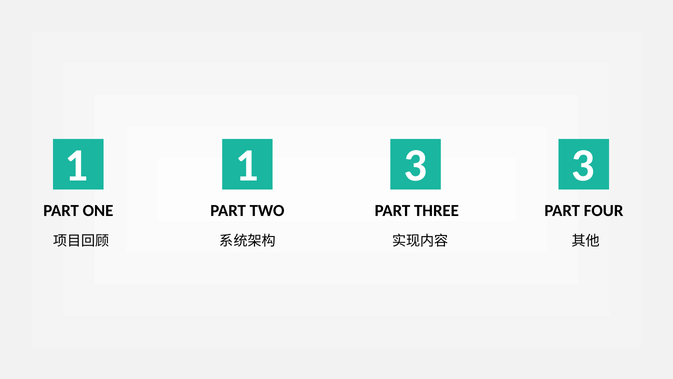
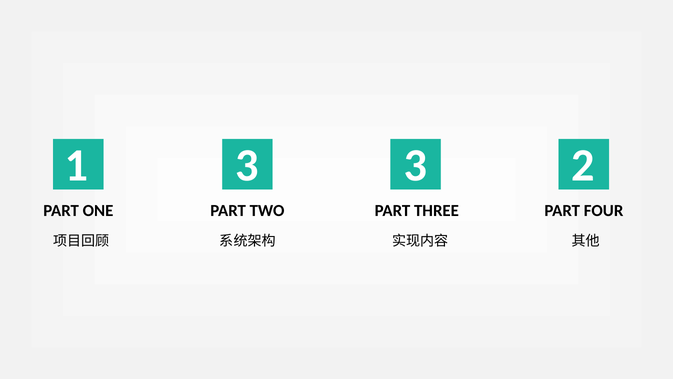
1 1: 1 -> 3 (247, 165)
3 3: 3 -> 2 (583, 165)
